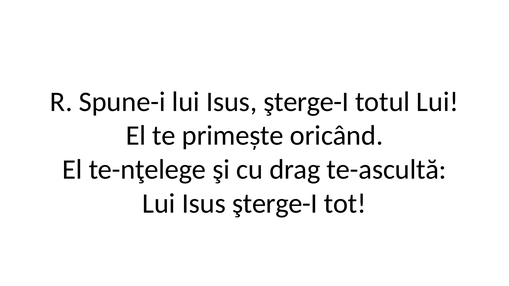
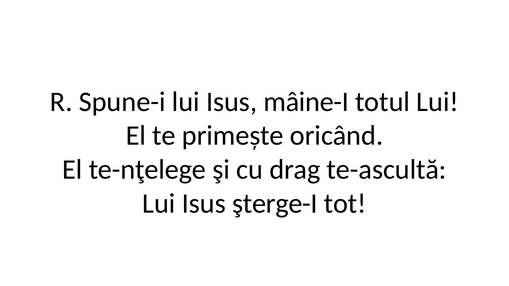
Spune-i lui Isus şterge-I: şterge-I -> mâine-I (306, 102)
